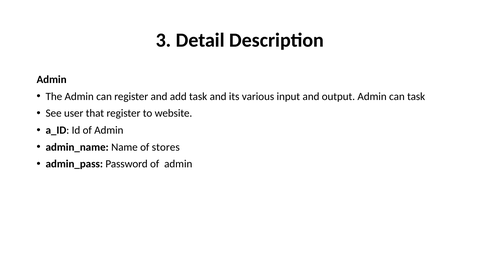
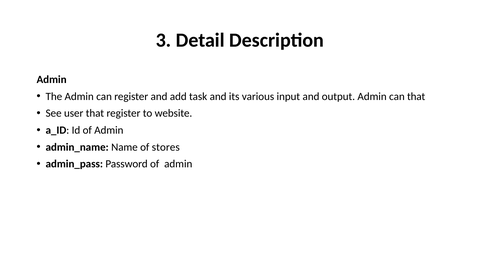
can task: task -> that (416, 96)
